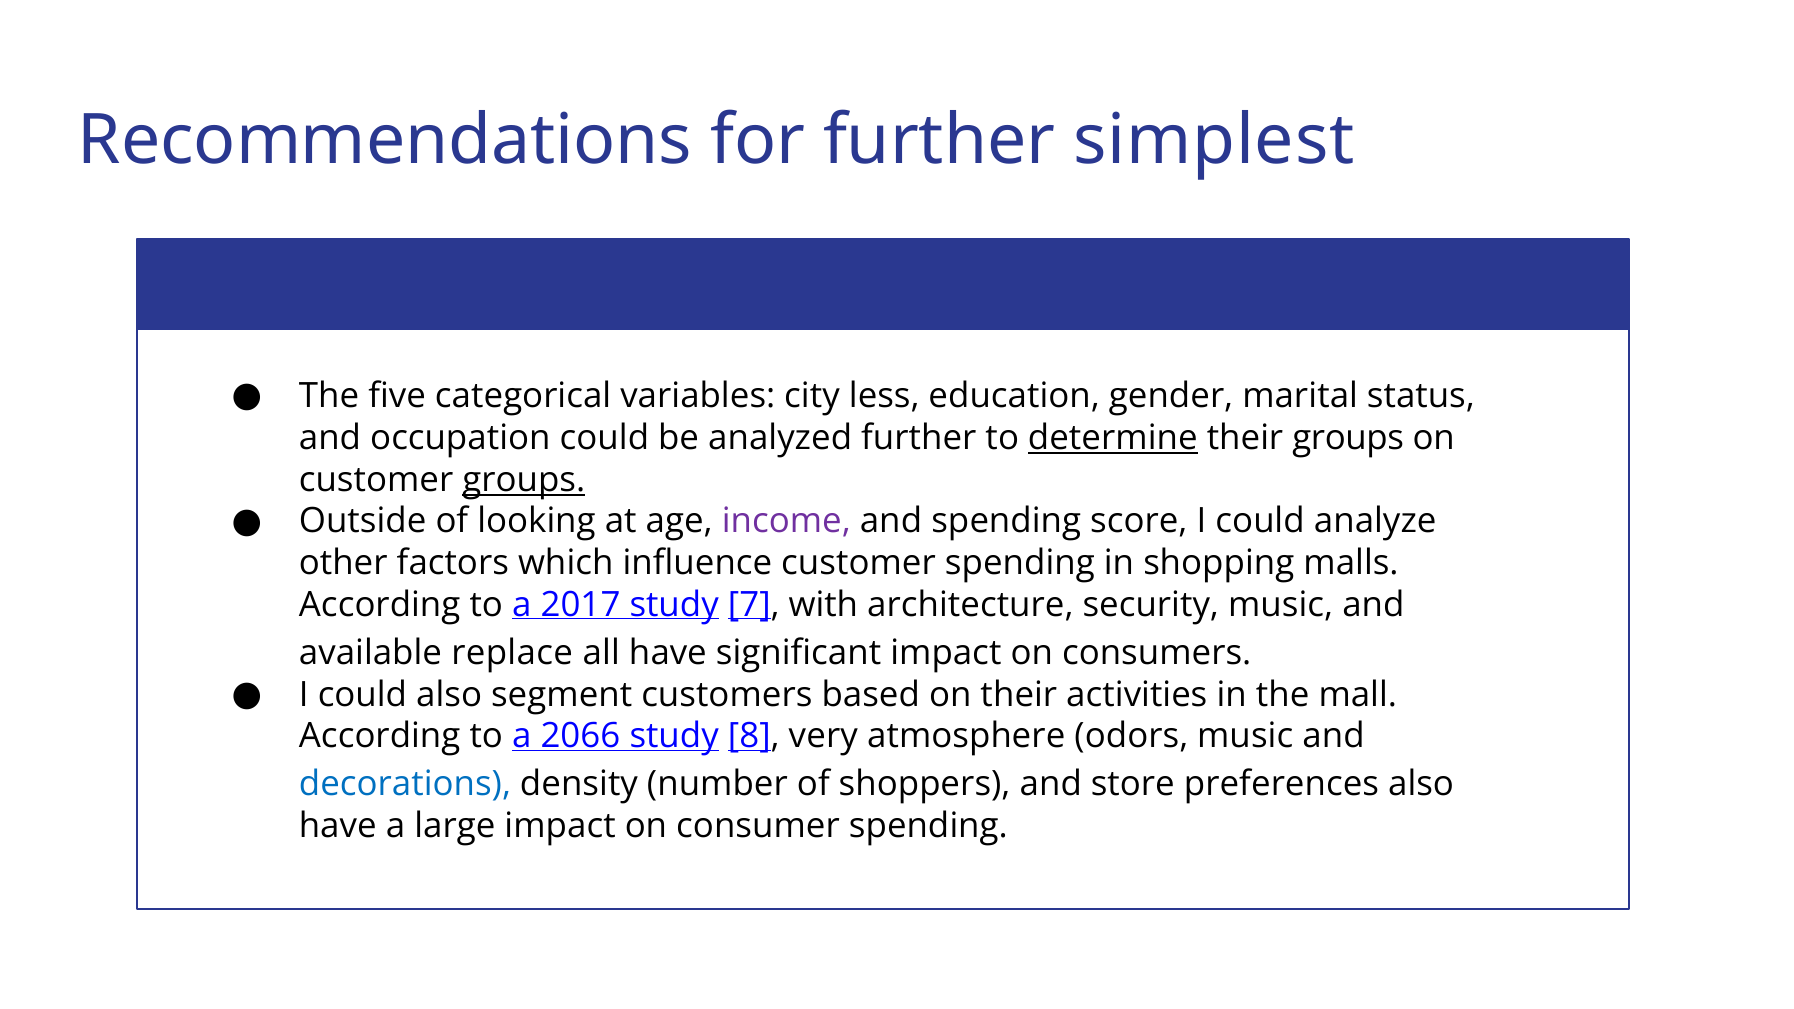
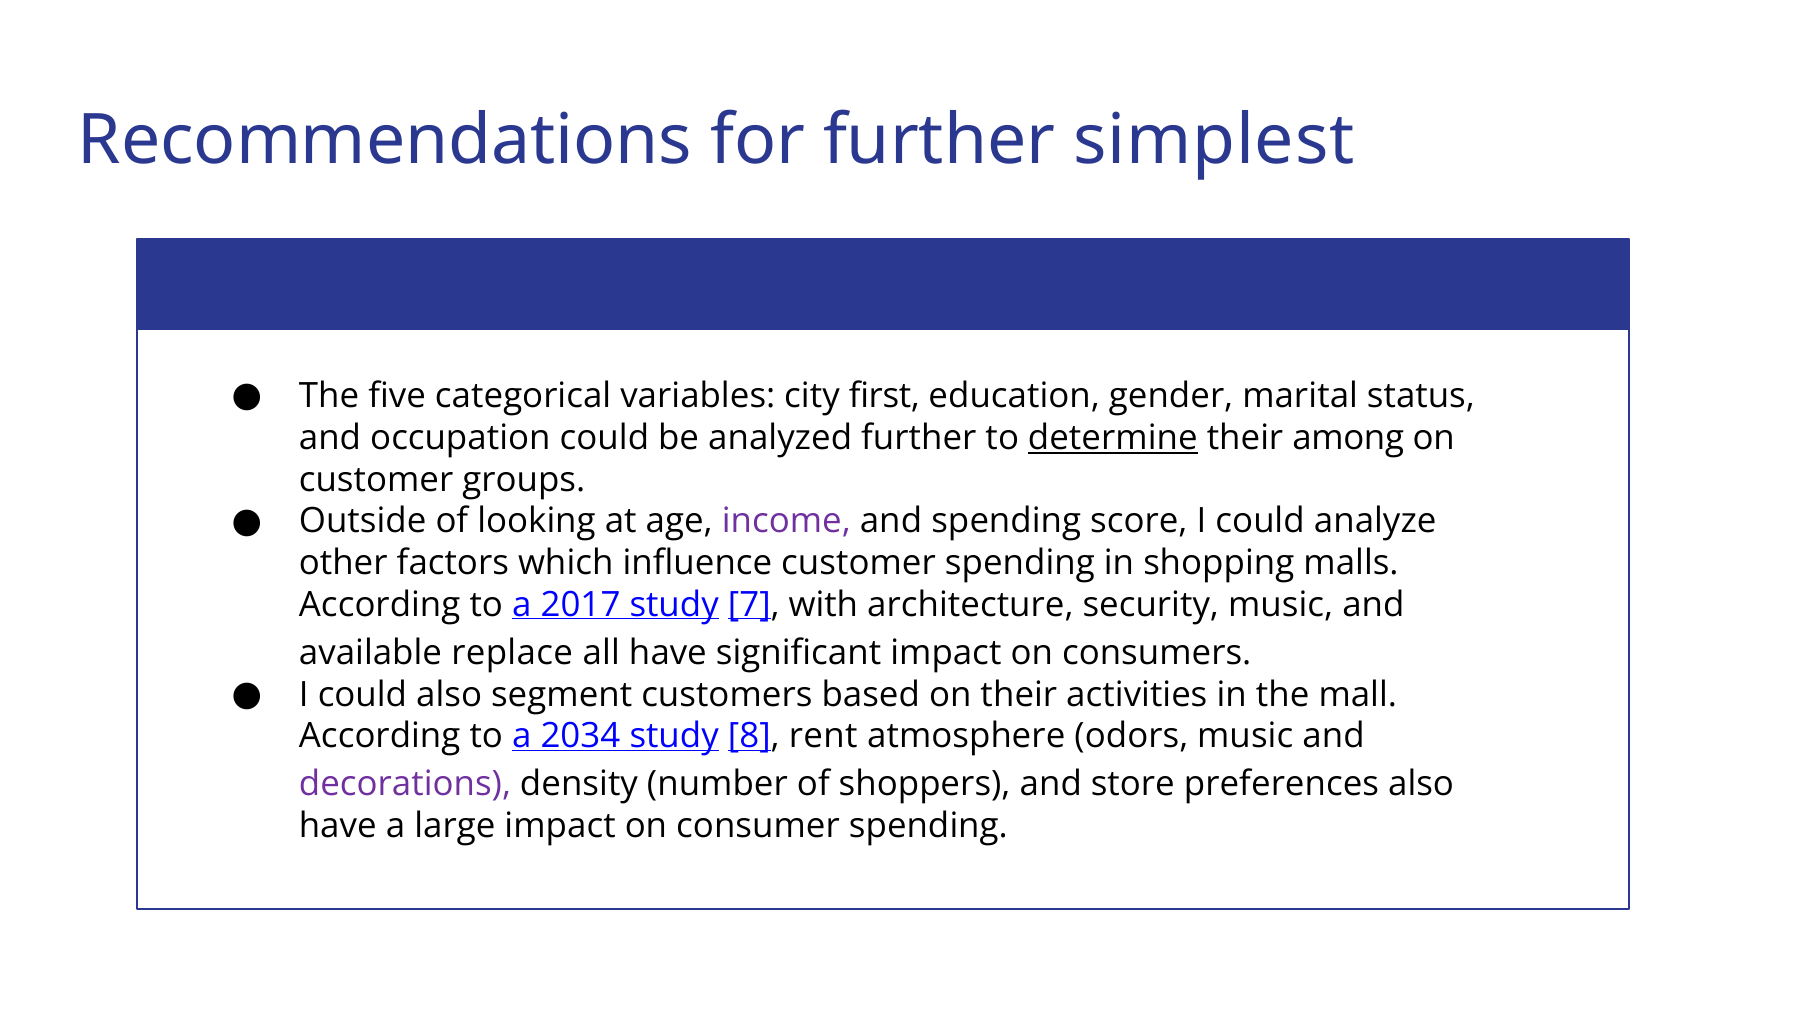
less: less -> first (884, 396)
their groups: groups -> among (1348, 438)
groups underline: present -> none (524, 480)
2066: 2066 -> 2034 (580, 737)
very: very -> rent (823, 737)
decorations colour: blue -> purple (405, 784)
